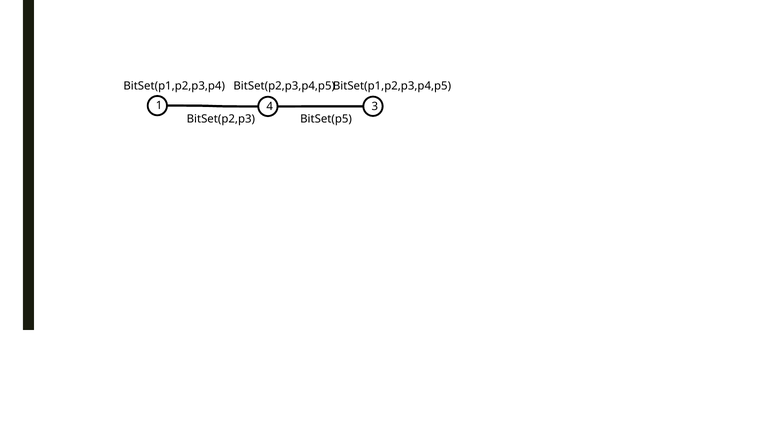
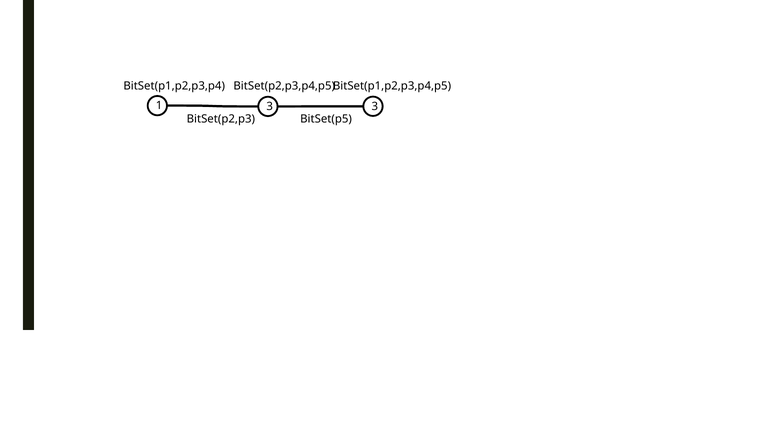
1 4: 4 -> 3 (270, 106)
